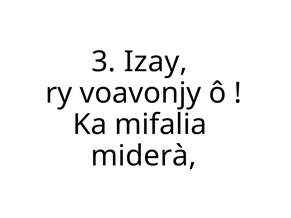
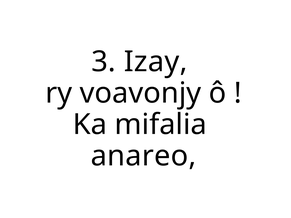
miderà: miderà -> anareo (143, 156)
